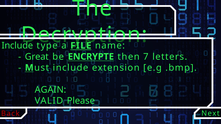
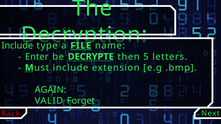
Great: Great -> Enter (37, 57)
ENCRYPTE: ENCRYPTE -> DECRYPTE (91, 57)
7: 7 -> 5 (146, 57)
Please: Please -> Forget (81, 101)
